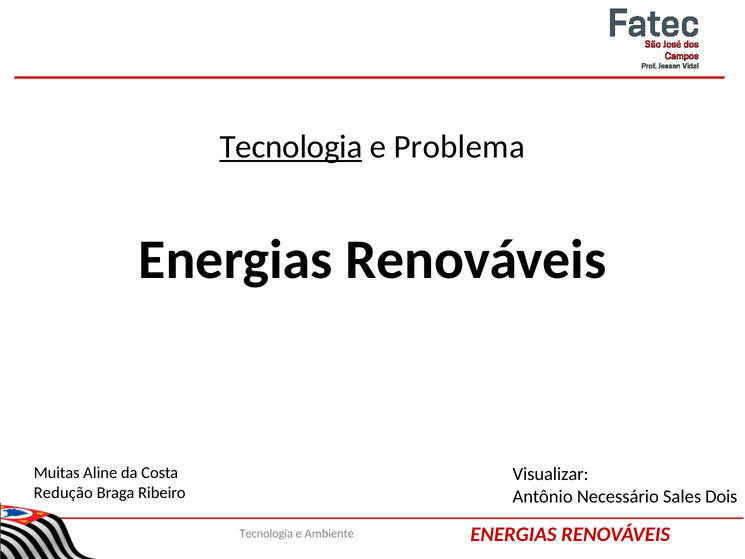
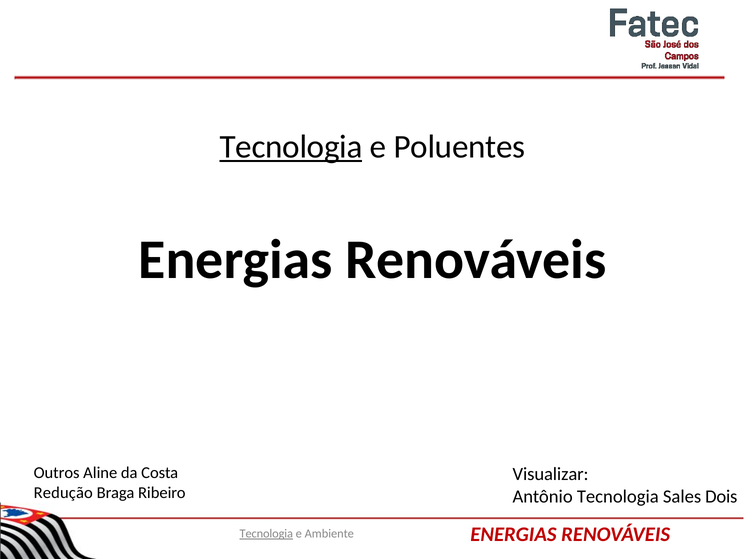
Problema: Problema -> Poluentes (459, 147)
Muitas: Muitas -> Outros (57, 473)
Antônio Necessário: Necessário -> Tecnologia (618, 496)
Tecnologia underline: none -> present (266, 533)
